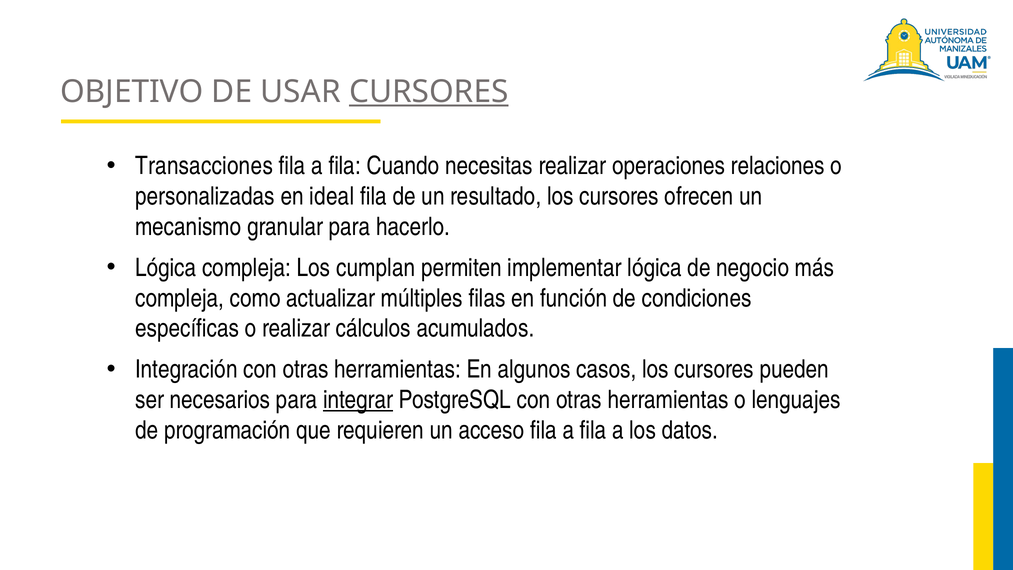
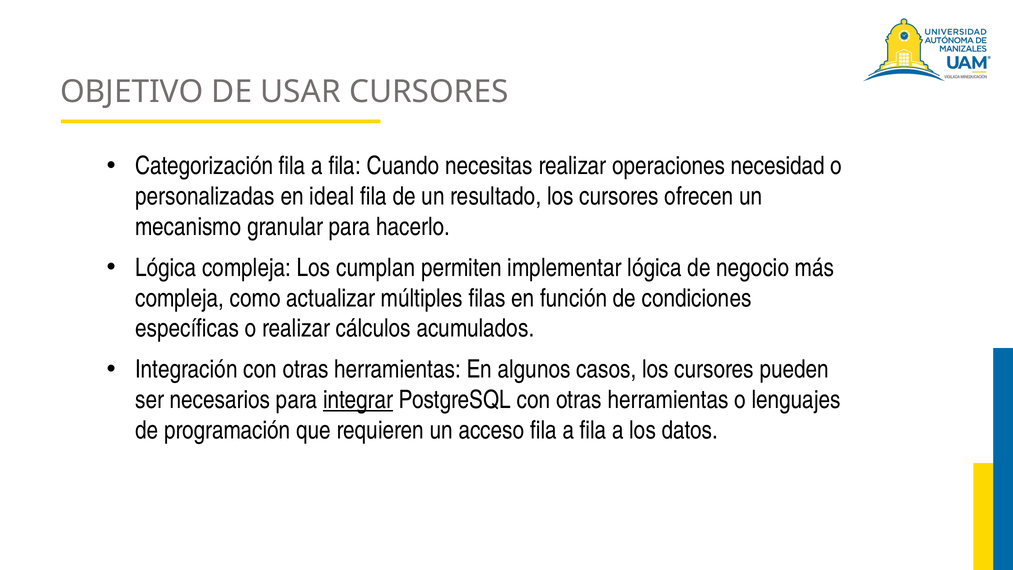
CURSORES underline: present -> none (429, 92)
Transacciones: Transacciones -> Categorización (204, 166)
relaciones: relaciones -> necesidad (778, 166)
